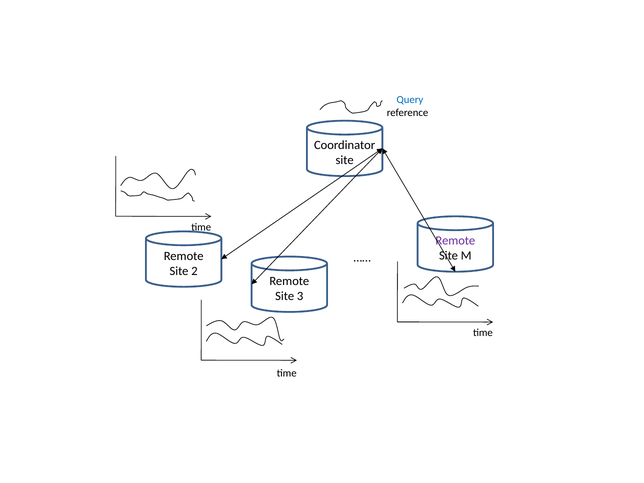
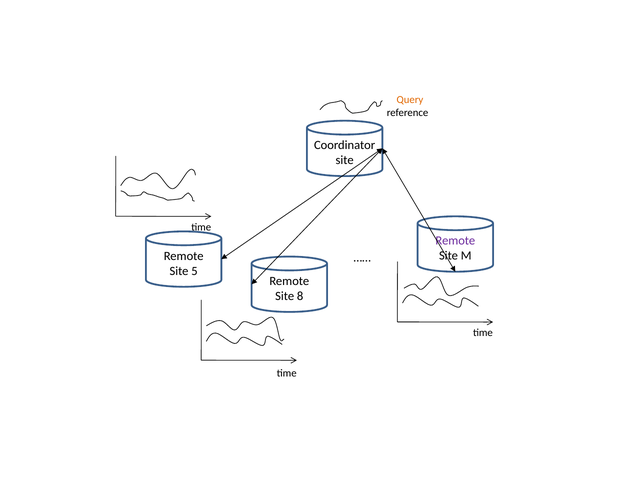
Query colour: blue -> orange (410, 100)
2: 2 -> 5 (195, 271)
3: 3 -> 8 (300, 296)
